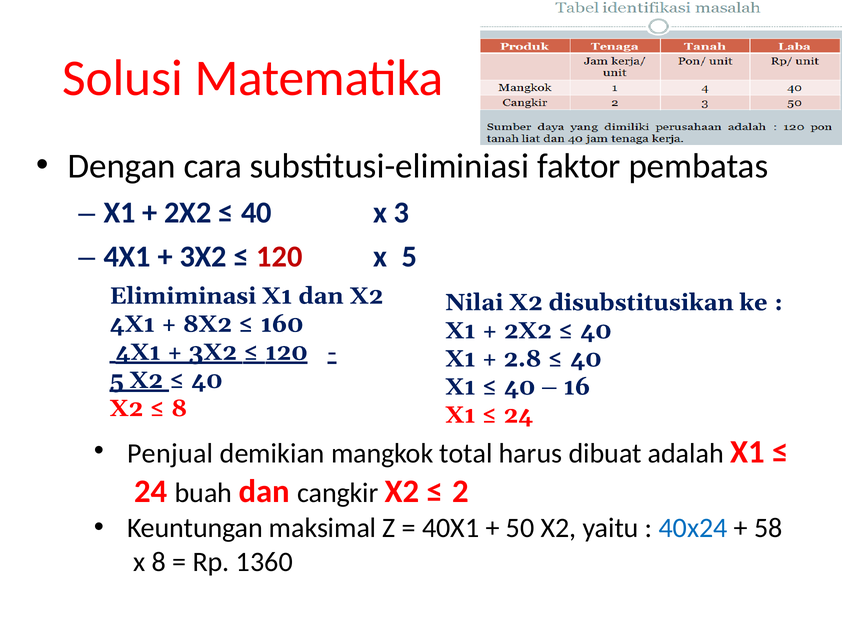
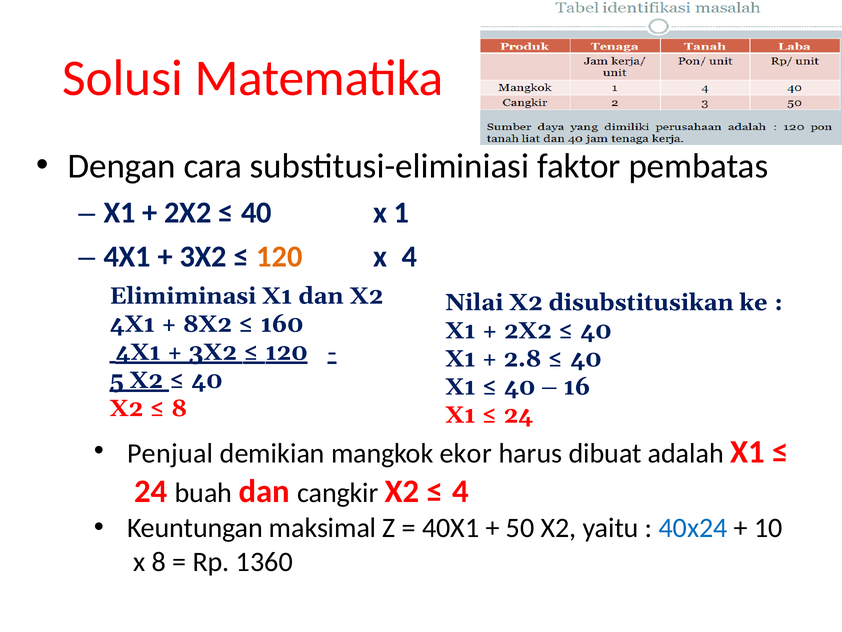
3: 3 -> 1 (402, 213)
120 colour: red -> orange (279, 256)
x 5: 5 -> 4 (409, 256)
total: total -> ekor (466, 453)
2: 2 -> 4 (460, 491)
58: 58 -> 10 (768, 528)
